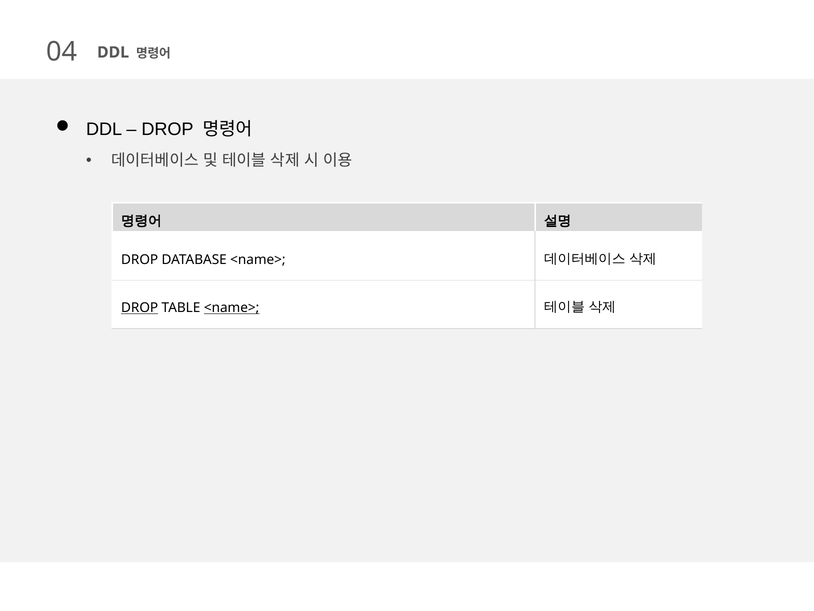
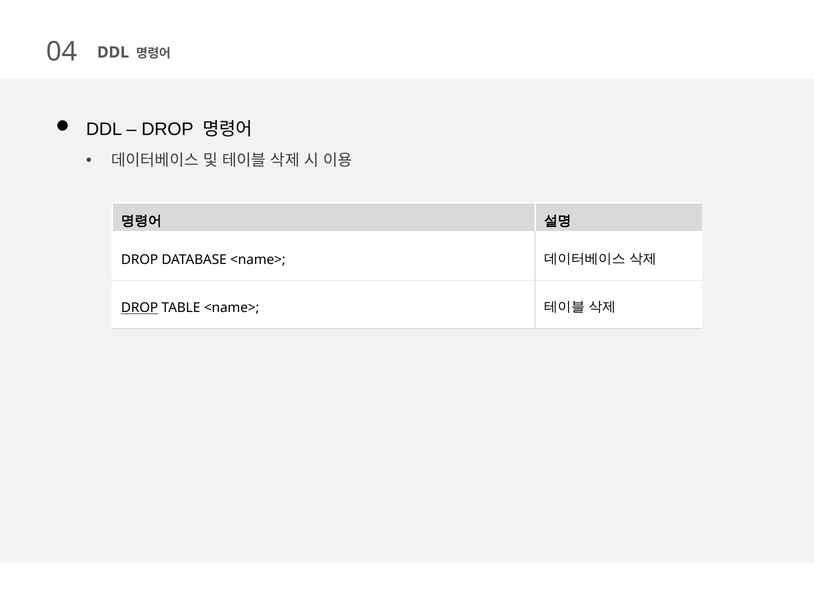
<name> underline: present -> none (232, 308)
